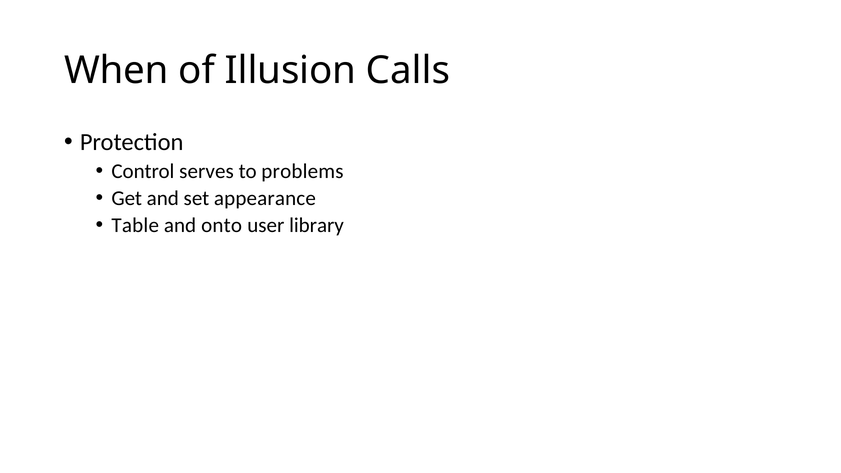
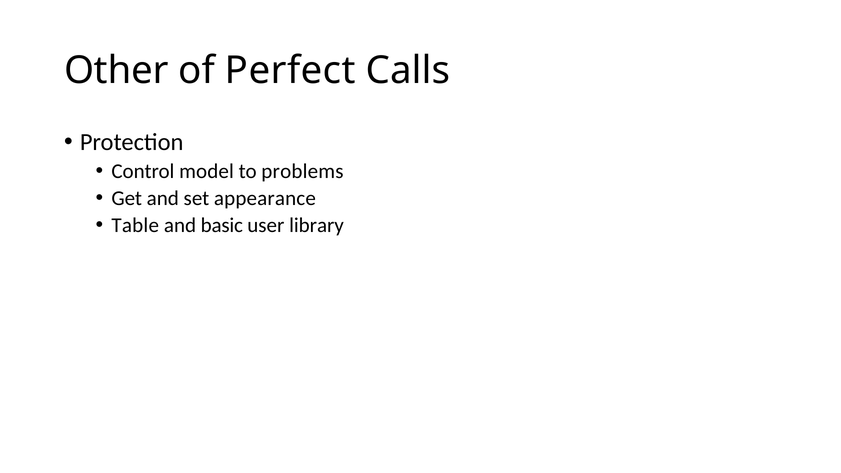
When: When -> Other (116, 71)
Illusion: Illusion -> Perfect (290, 71)
serves: serves -> model (207, 171)
onto: onto -> basic (222, 225)
